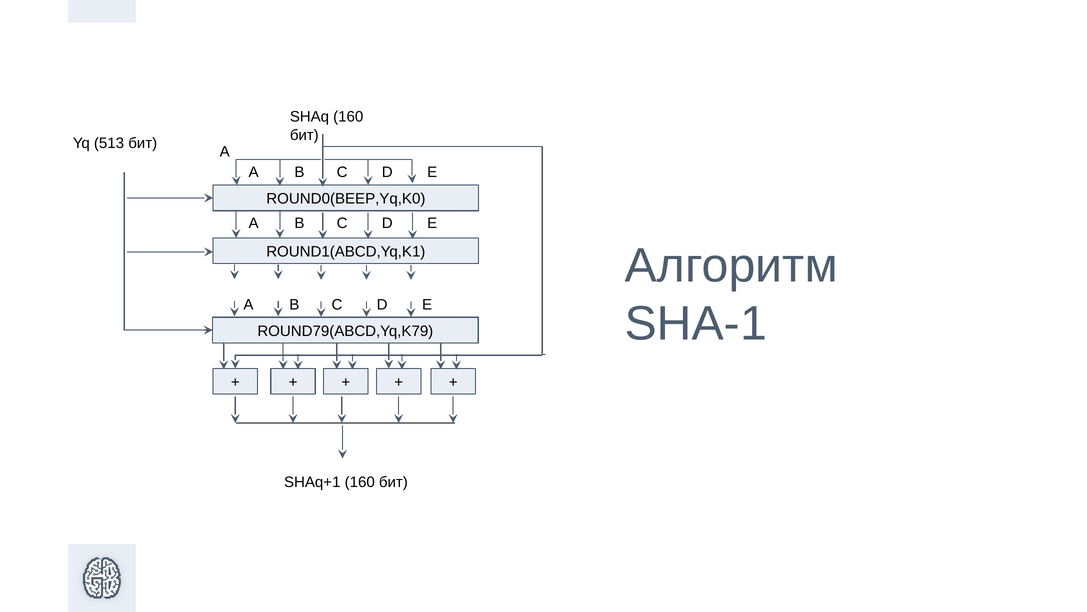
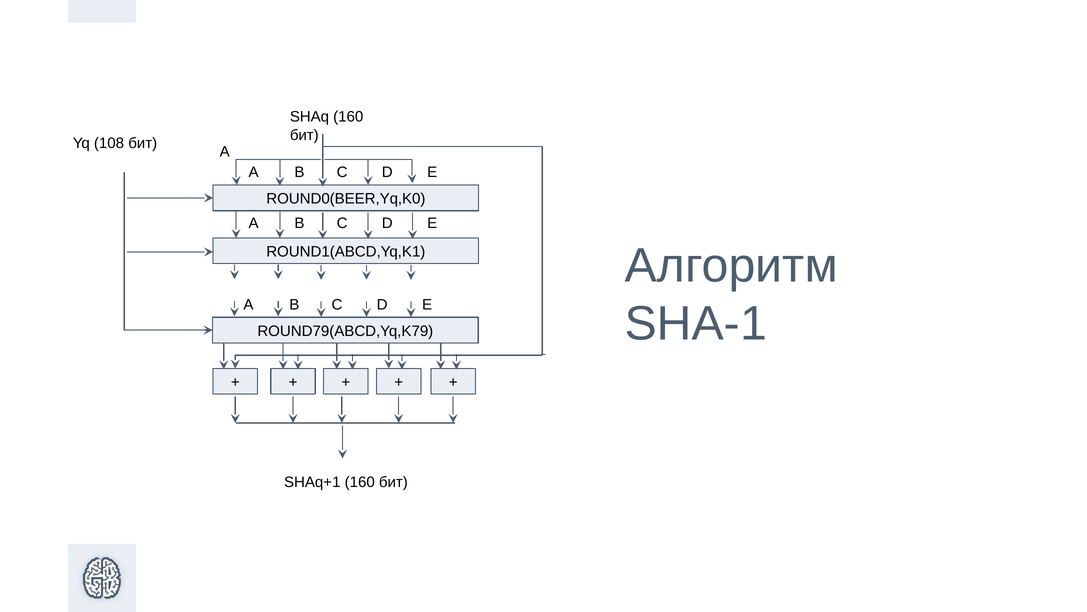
513: 513 -> 108 (109, 143)
ROUND0(BEEP,Yq,K0: ROUND0(BEEP,Yq,K0 -> ROUND0(BEER,Yq,K0 (346, 199)
